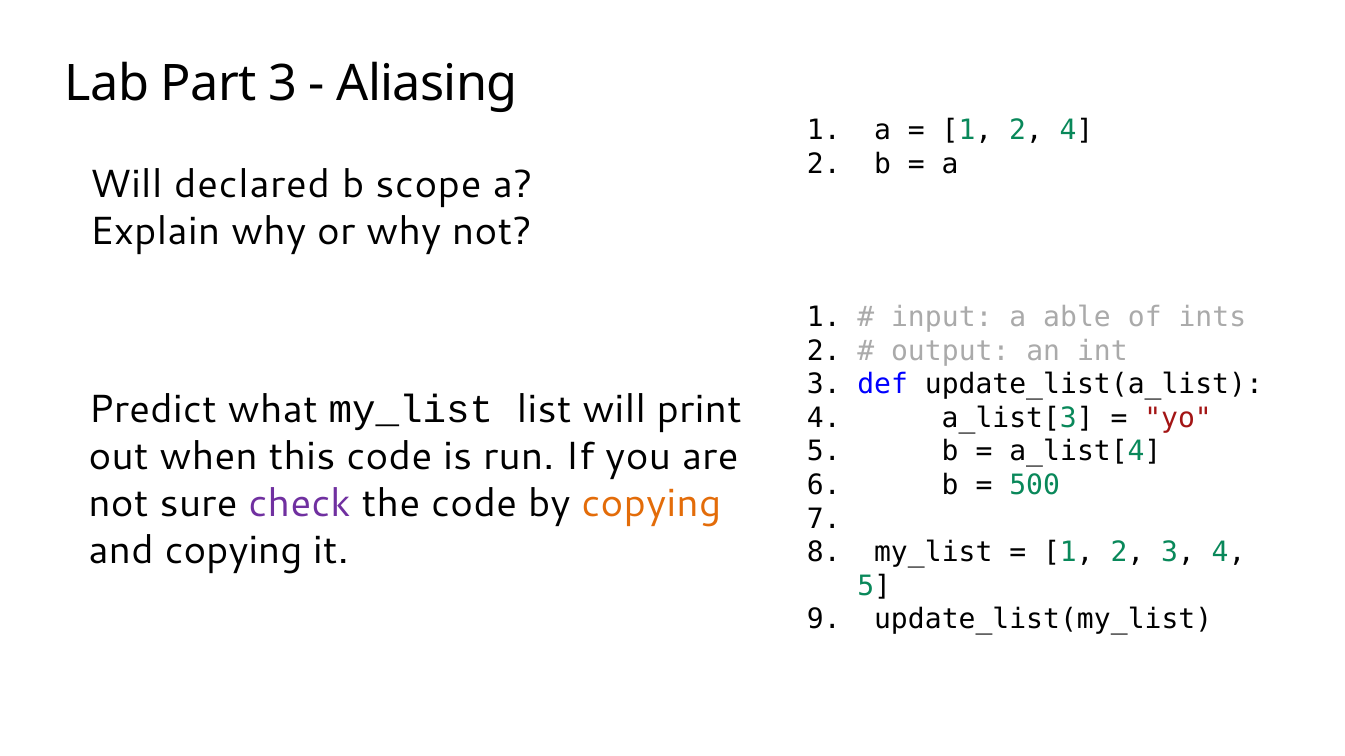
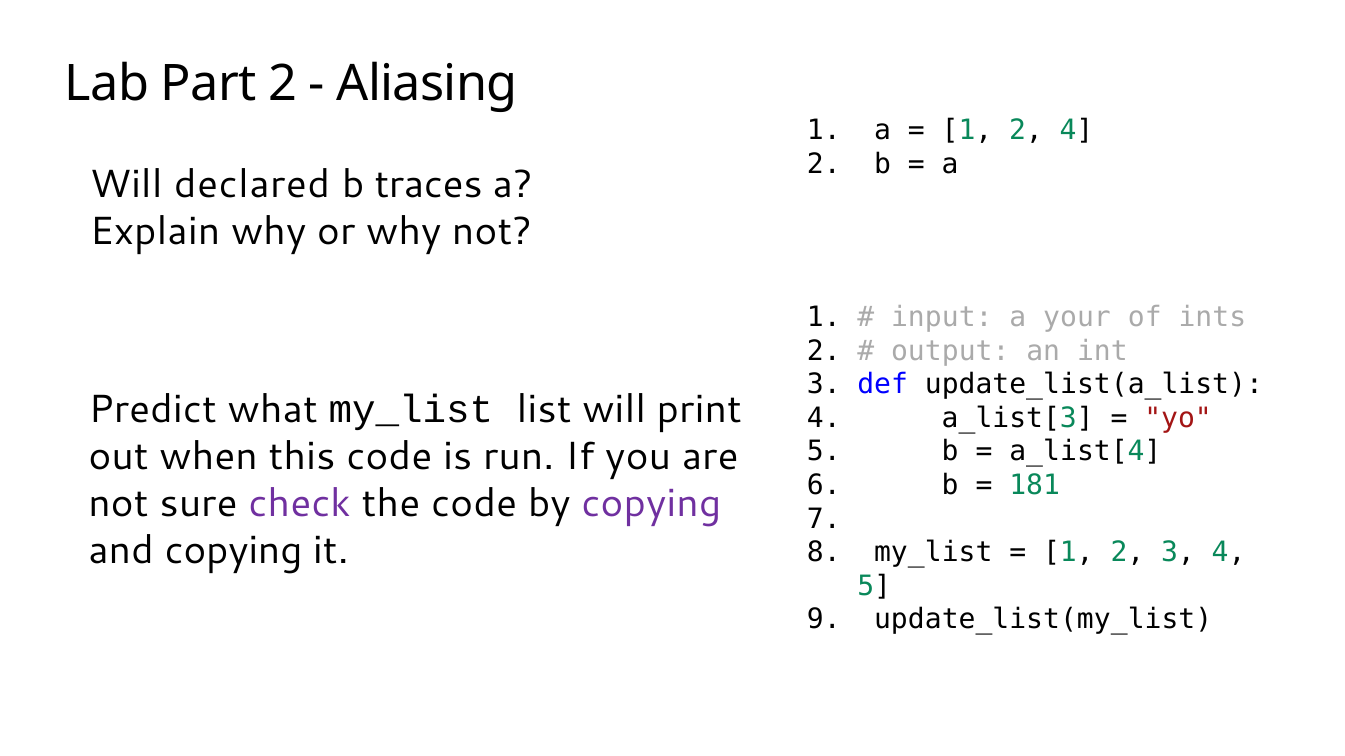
Part 3: 3 -> 2 (283, 84)
scope: scope -> traces (429, 185)
able: able -> your (1077, 317)
500: 500 -> 181 (1035, 486)
copying colour: orange -> purple (651, 504)
